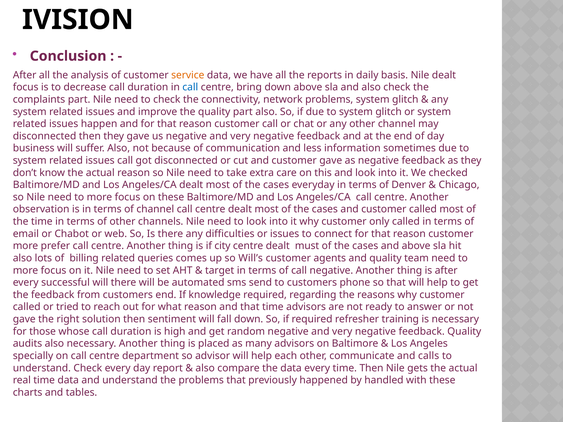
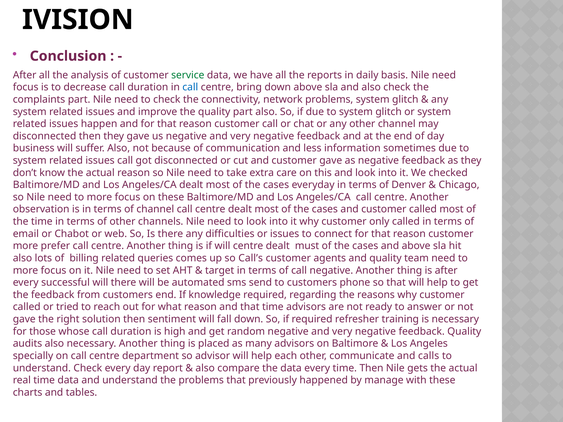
service colour: orange -> green (188, 75)
basis Nile dealt: dealt -> need (444, 75)
if city: city -> will (222, 246)
Will’s: Will’s -> Call’s (251, 258)
handled: handled -> manage (384, 380)
